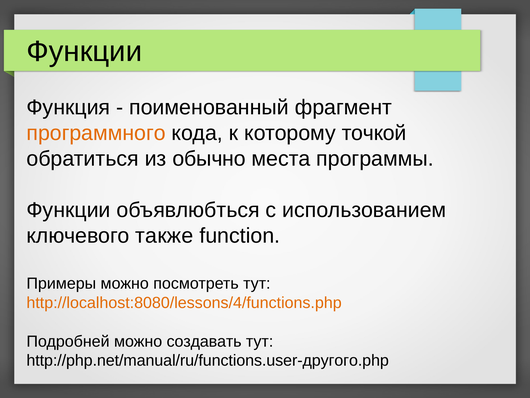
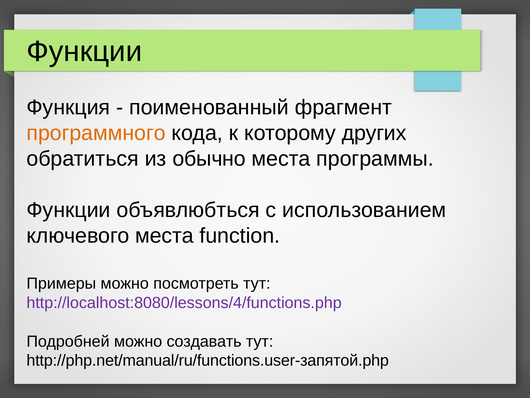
точкой: точкой -> других (374, 133)
ключевого также: также -> места (164, 236)
http://localhost:8080/lessons/4/functions.php colour: orange -> purple (184, 302)
http://php.net/manual/ru/functions.user-другого.php: http://php.net/manual/ru/functions.user-другого.php -> http://php.net/manual/ru/functions.user-запятой.php (208, 360)
